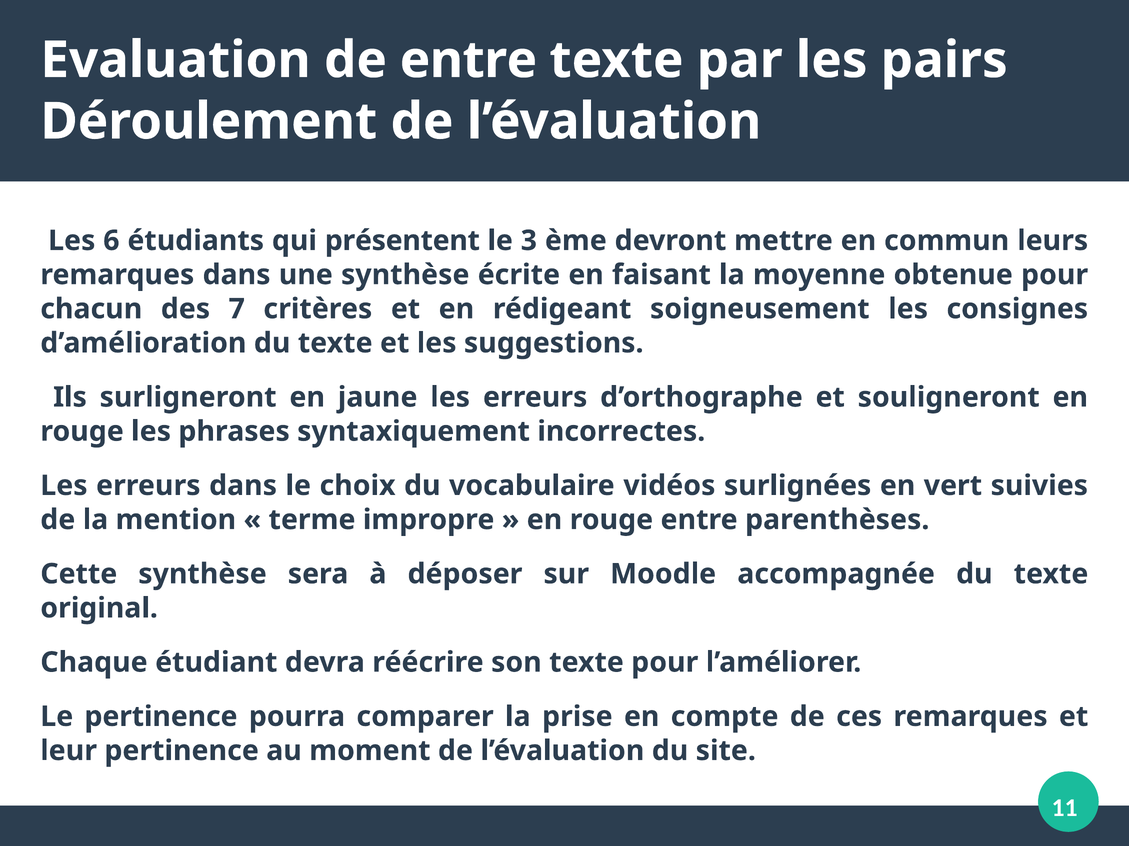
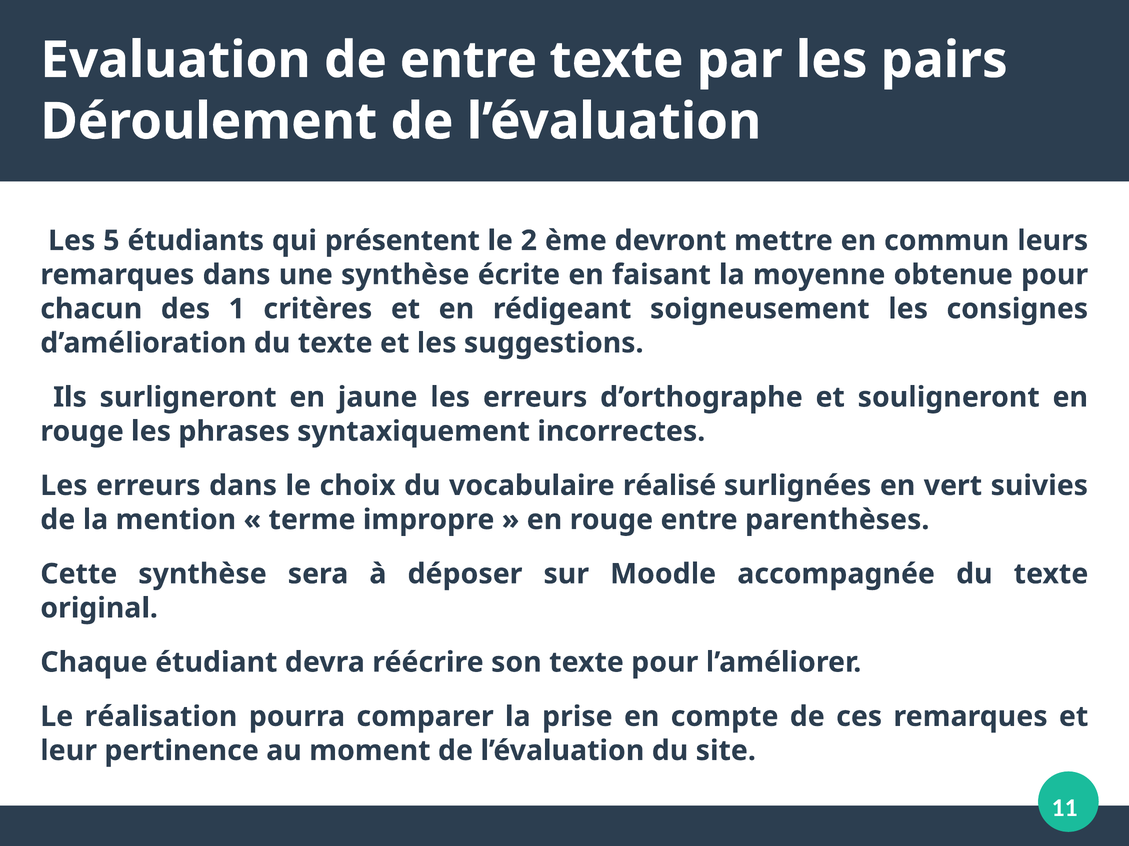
6: 6 -> 5 (111, 241)
3: 3 -> 2 (529, 241)
7: 7 -> 1 (237, 309)
vidéos: vidéos -> réalisé (670, 486)
Le pertinence: pertinence -> réalisation (161, 717)
